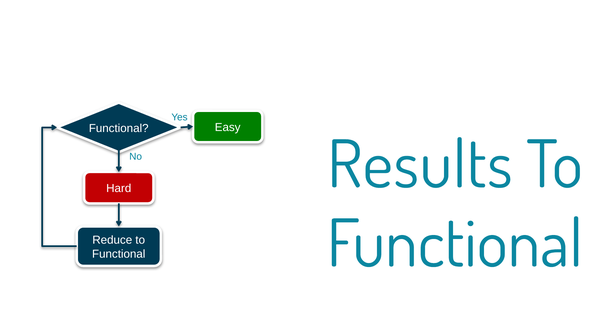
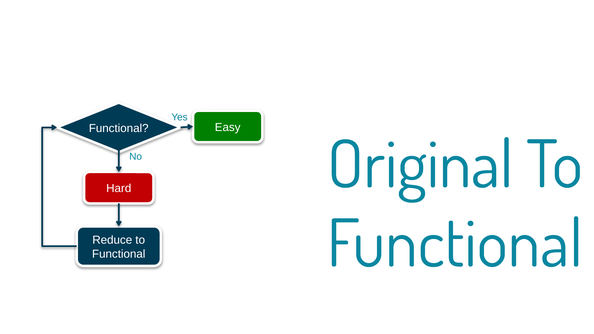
Results: Results -> Original (420, 166)
